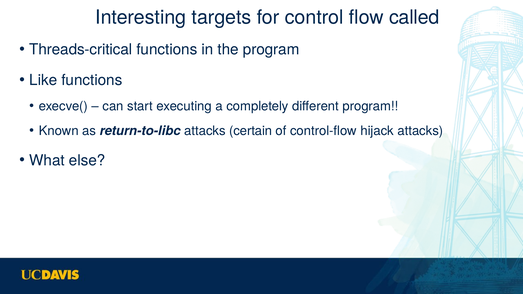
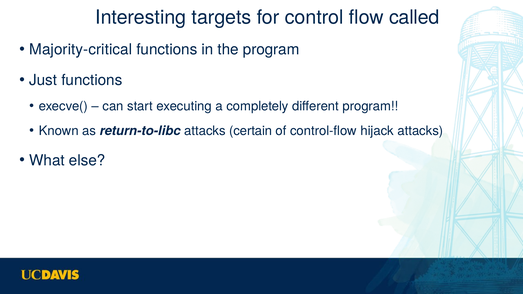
Threads-critical: Threads-critical -> Majority-critical (81, 50)
Like: Like -> Just (43, 80)
